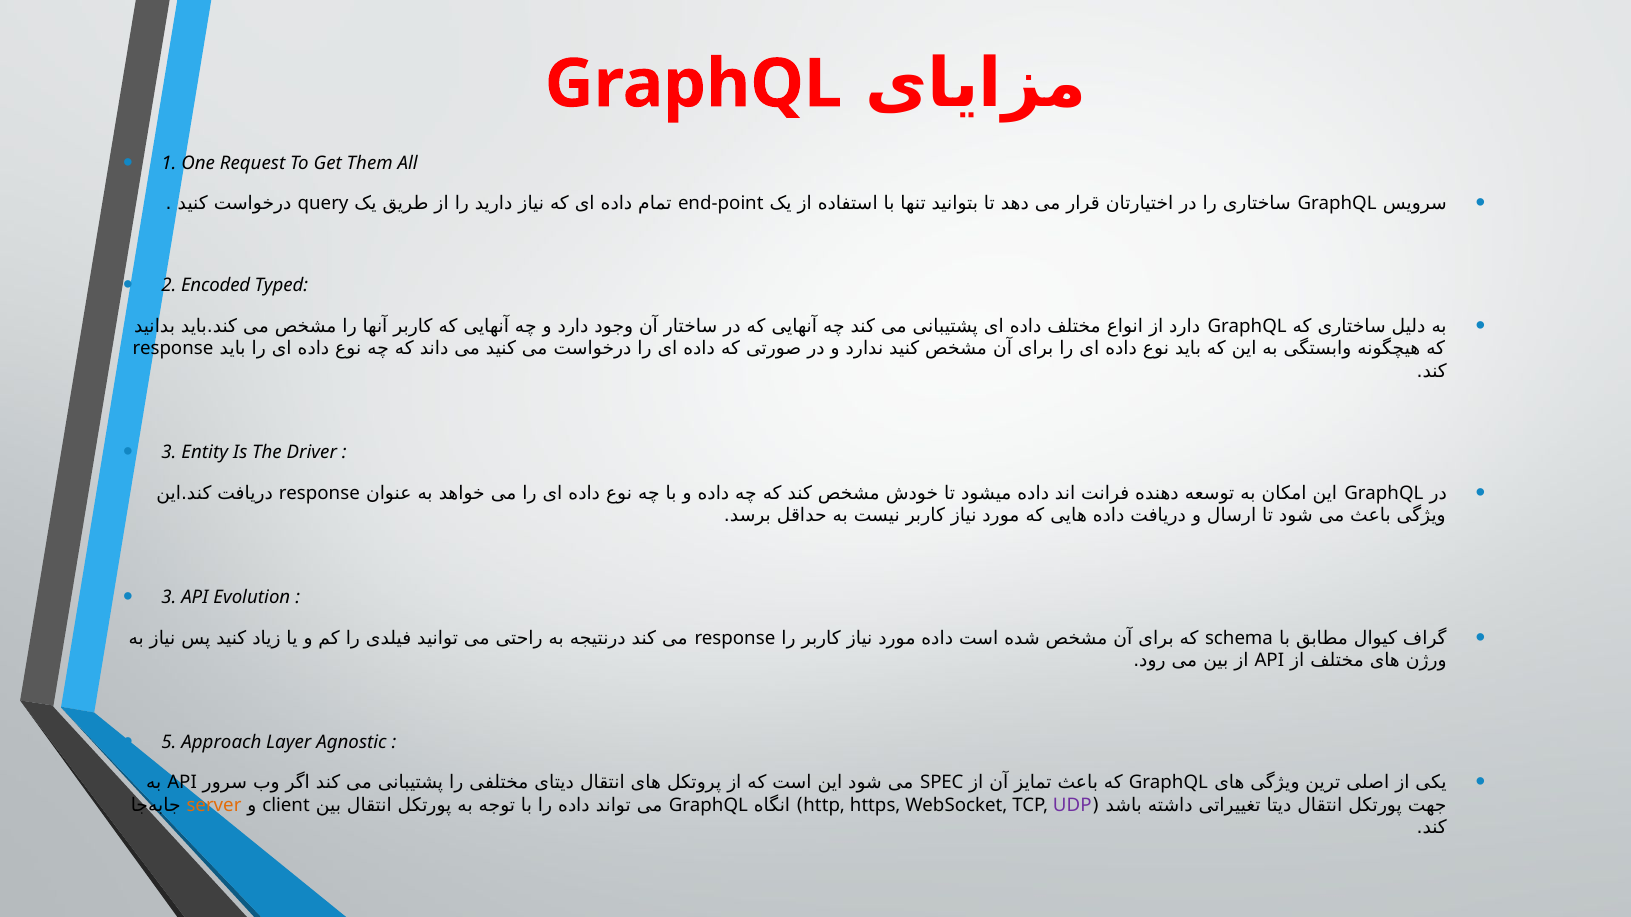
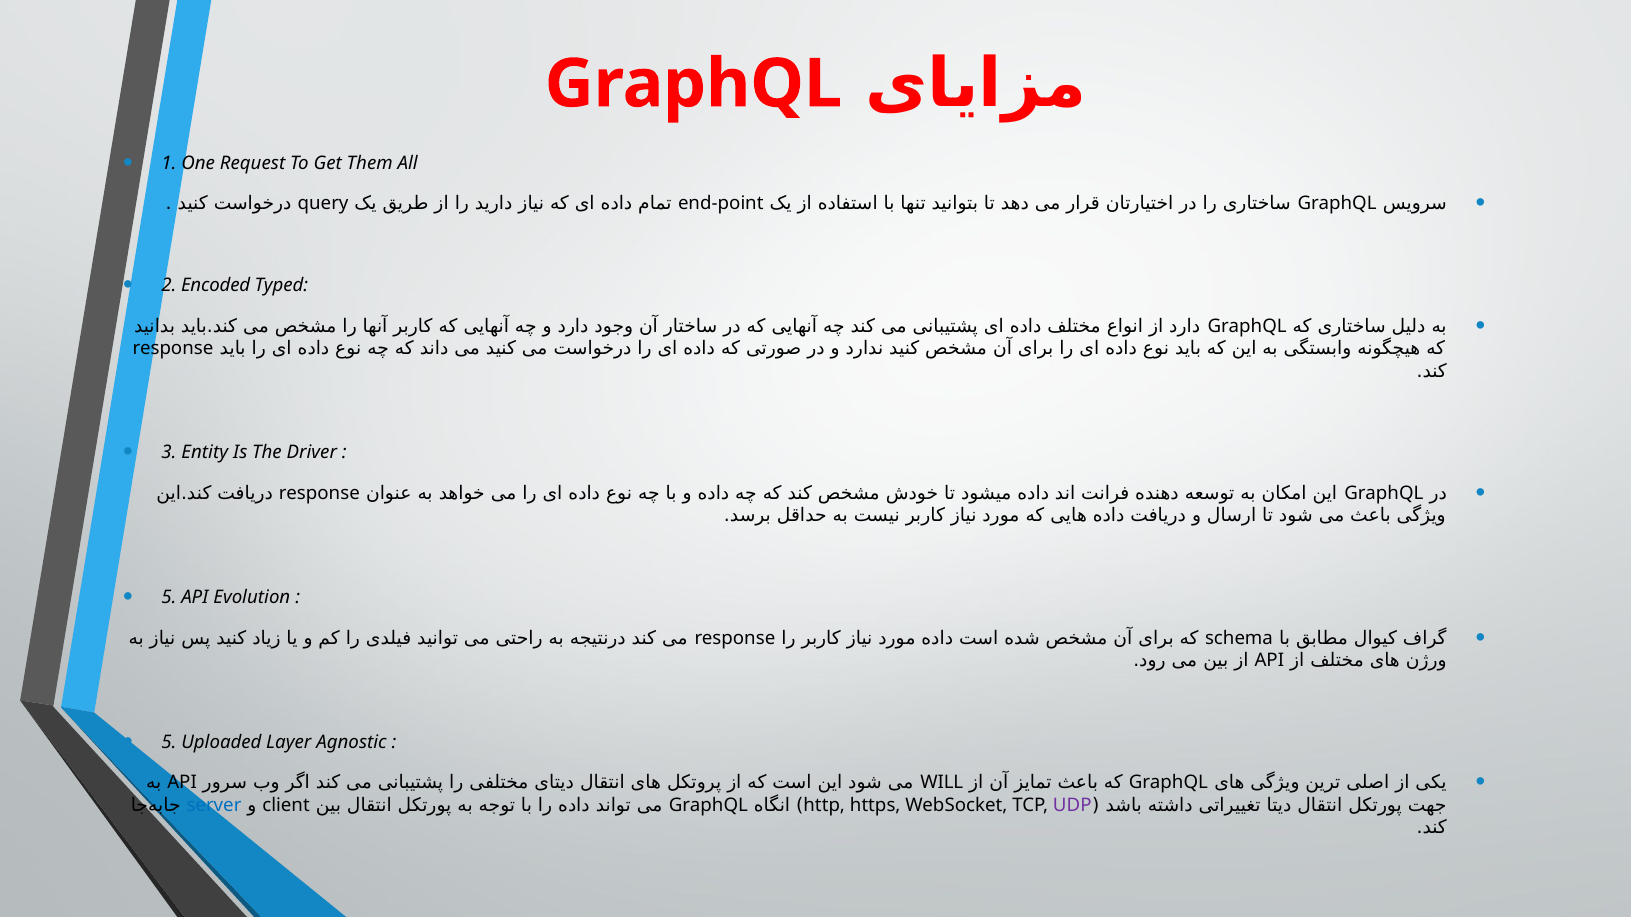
3: 3 -> 5 (169, 597)
Approach: Approach -> Uploaded (221, 742)
SPEC: SPEC -> WILL (942, 783)
server colour: orange -> blue (214, 806)
